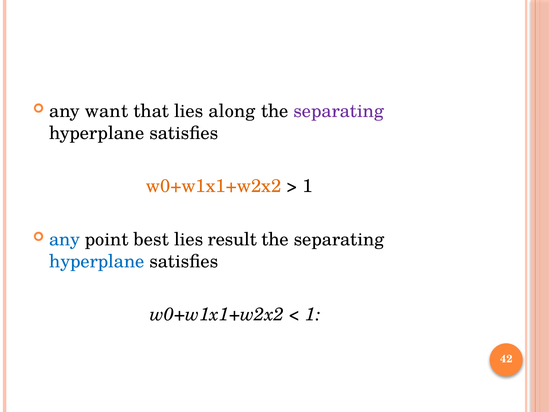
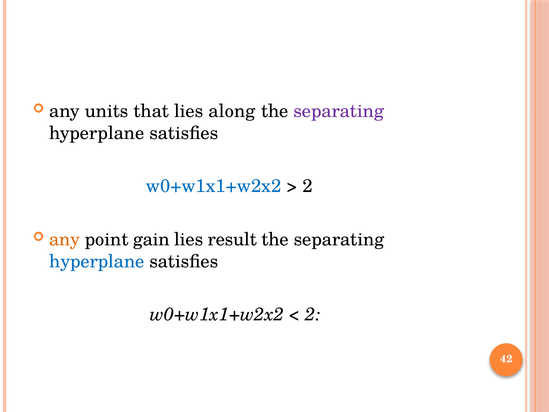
want: want -> units (107, 111)
w0+w1x1+w2x2 colour: orange -> blue (214, 186)
1: 1 -> 2 (308, 186)
any colour: blue -> orange (65, 239)
best: best -> gain (151, 239)
1: 1 -> 2 (313, 314)
